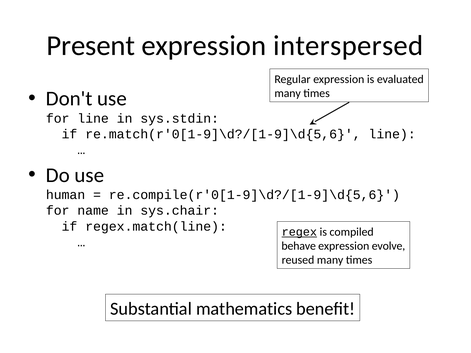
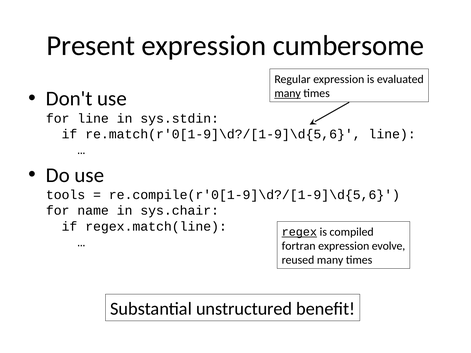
interspersed: interspersed -> cumbersome (348, 46)
many underline: none -> present (288, 93)
human: human -> tools (66, 195)
behave: behave -> fortran (299, 246)
mathematics: mathematics -> unstructured (244, 309)
